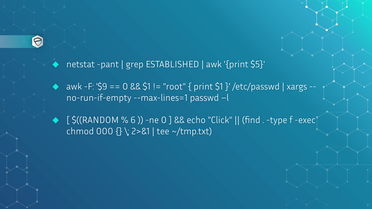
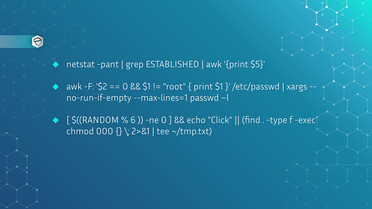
$9: $9 -> $2 (102, 87)
